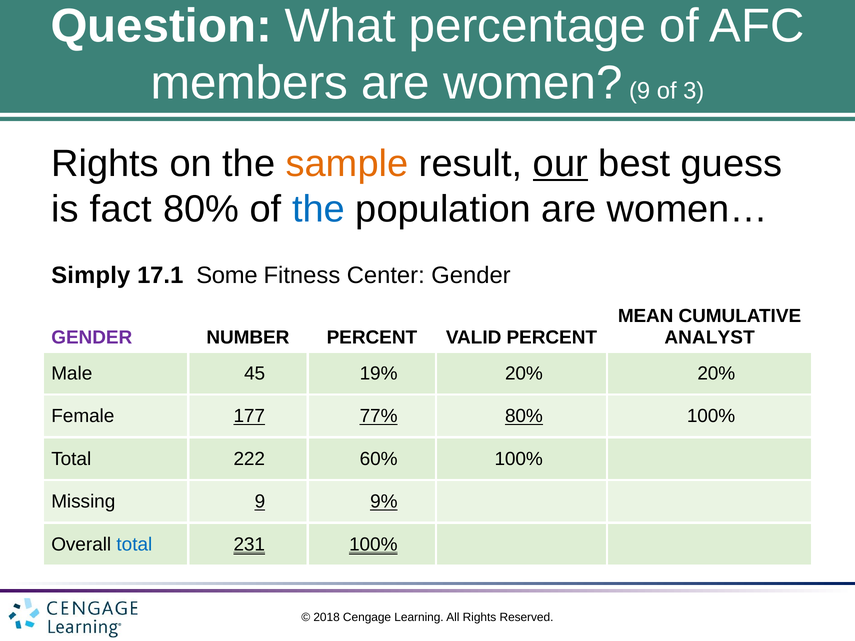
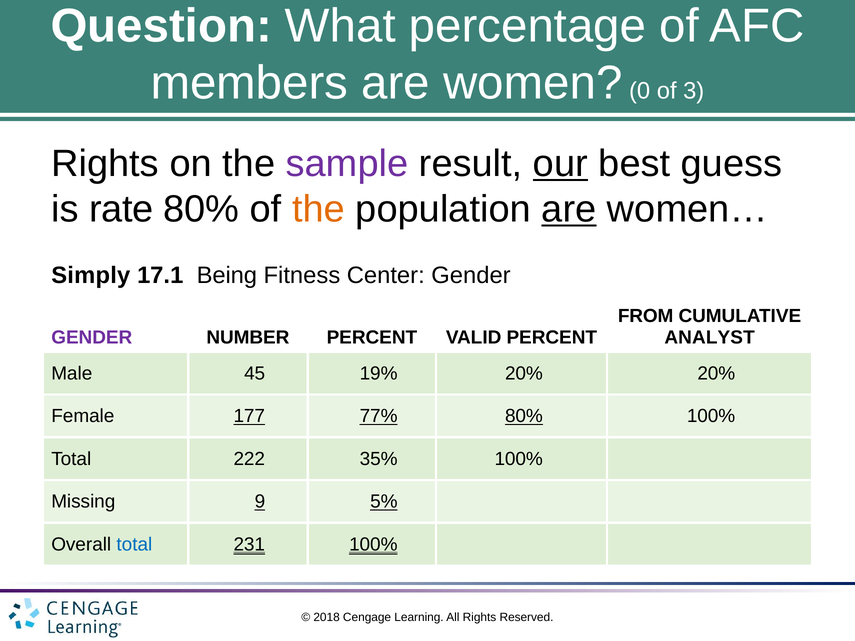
women 9: 9 -> 0 (640, 91)
sample colour: orange -> purple (347, 164)
fact: fact -> rate (121, 209)
the colour: blue -> orange (318, 209)
are underline: none -> present (569, 209)
Some: Some -> Being (227, 275)
MEAN: MEAN -> FROM (646, 316)
60%: 60% -> 35% (379, 459)
9%: 9% -> 5% (384, 502)
